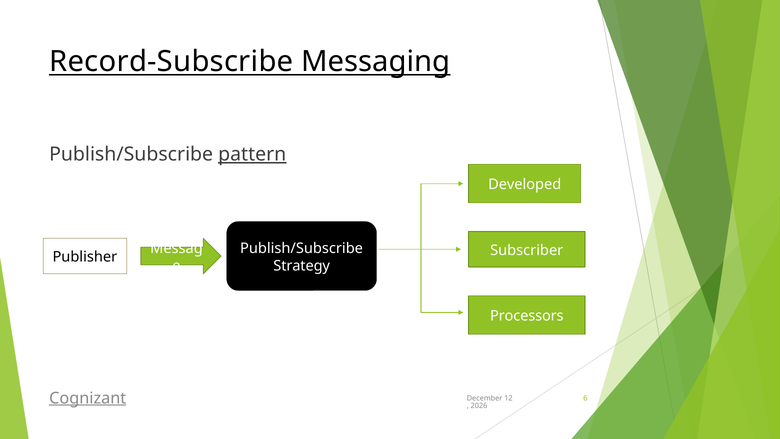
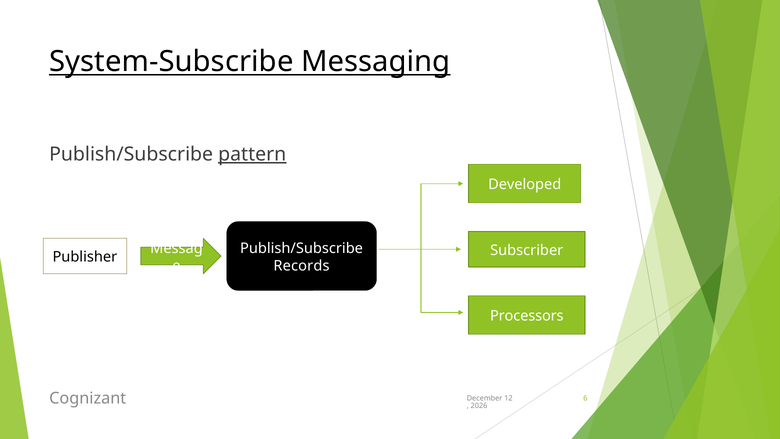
Record-Subscribe: Record-Subscribe -> System-Subscribe (171, 62)
Strategy: Strategy -> Records (302, 266)
Cognizant underline: present -> none (88, 398)
